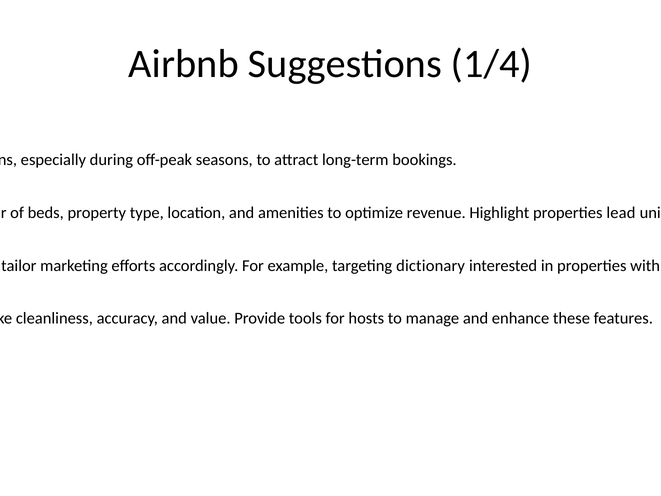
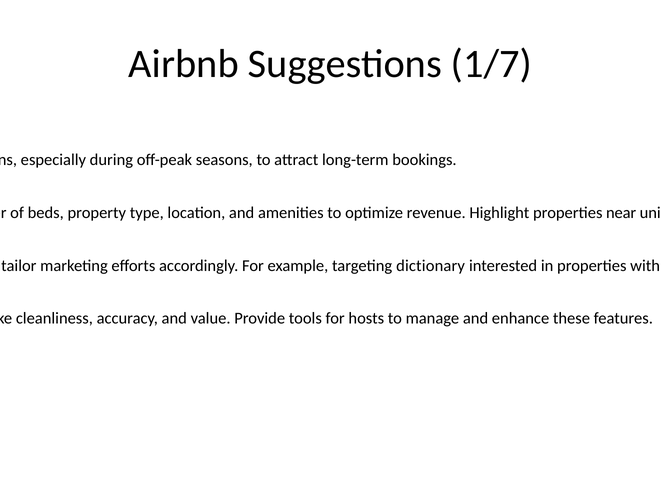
1/4: 1/4 -> 1/7 (491, 64)
lead: lead -> near (621, 213)
